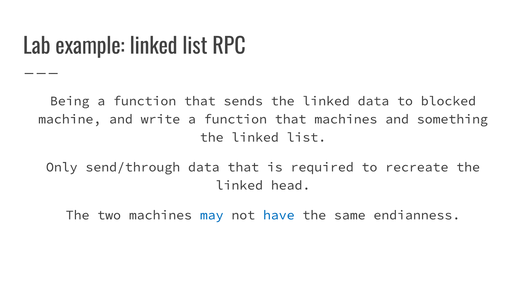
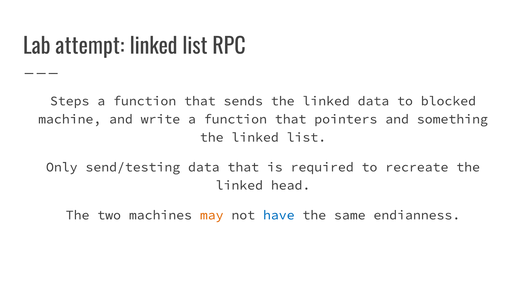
example: example -> attempt (90, 47)
Being: Being -> Steps (70, 101)
that machines: machines -> pointers (346, 119)
send/through: send/through -> send/testing (133, 167)
may colour: blue -> orange (212, 215)
